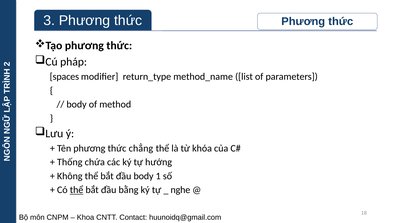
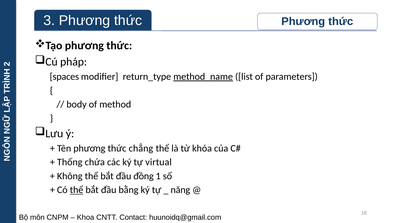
method_name underline: none -> present (203, 77)
hướng: hướng -> virtual (159, 162)
đầu body: body -> đồng (144, 176)
nghe: nghe -> năng (180, 190)
